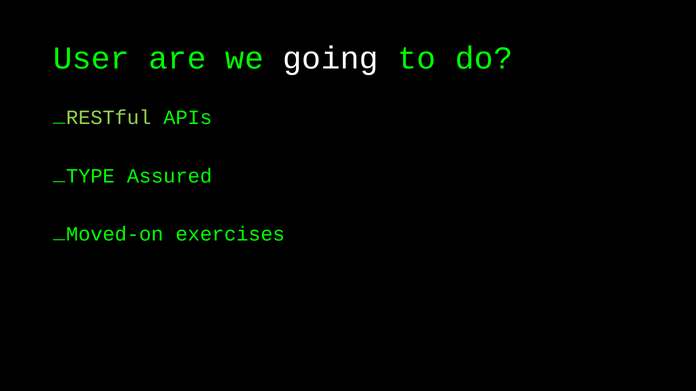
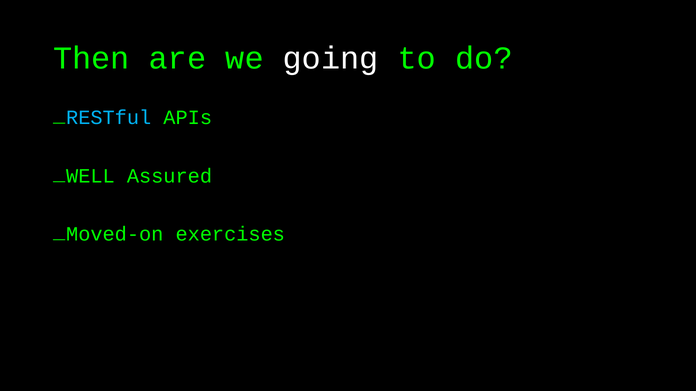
User: User -> Then (91, 58)
RESTful colour: light green -> light blue (109, 118)
TYPE: TYPE -> WELL (90, 176)
